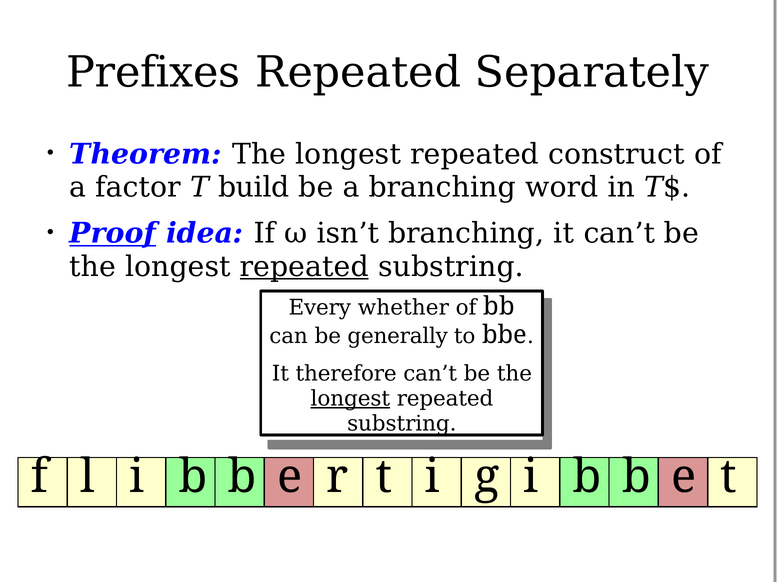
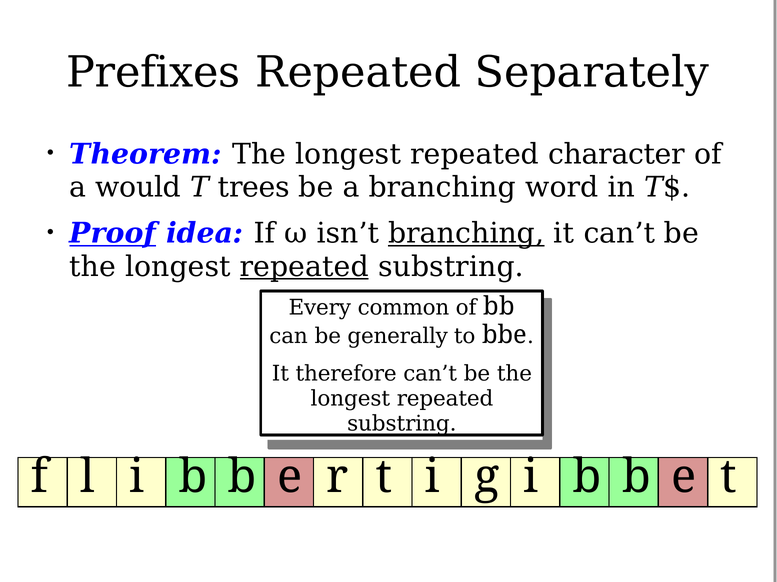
construct: construct -> character (616, 154)
factor: factor -> would (138, 188)
build: build -> trees (254, 188)
branching underline: none -> present (466, 234)
whether: whether -> common (404, 308)
longest underline: present -> none (350, 399)
